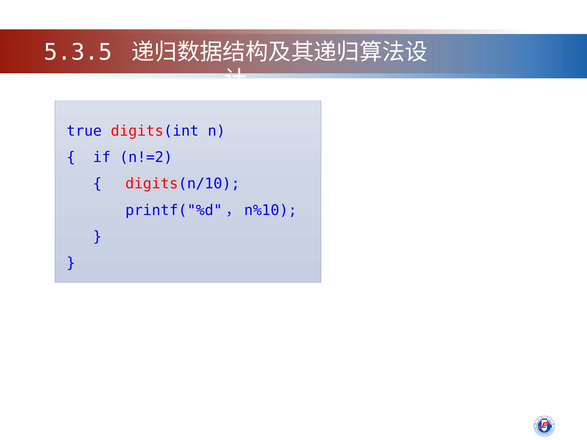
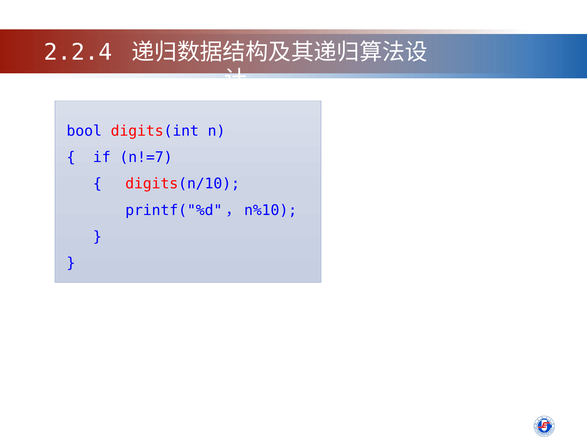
5.3.5: 5.3.5 -> 2.2.4 (78, 52)
true: true -> bool (84, 131)
n!=2: n!=2 -> n!=7 (146, 157)
